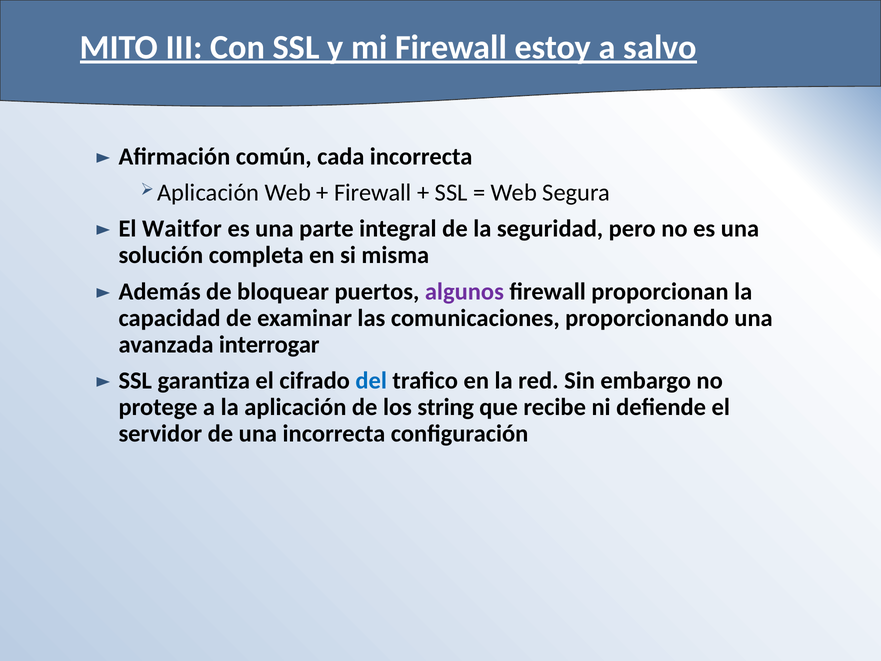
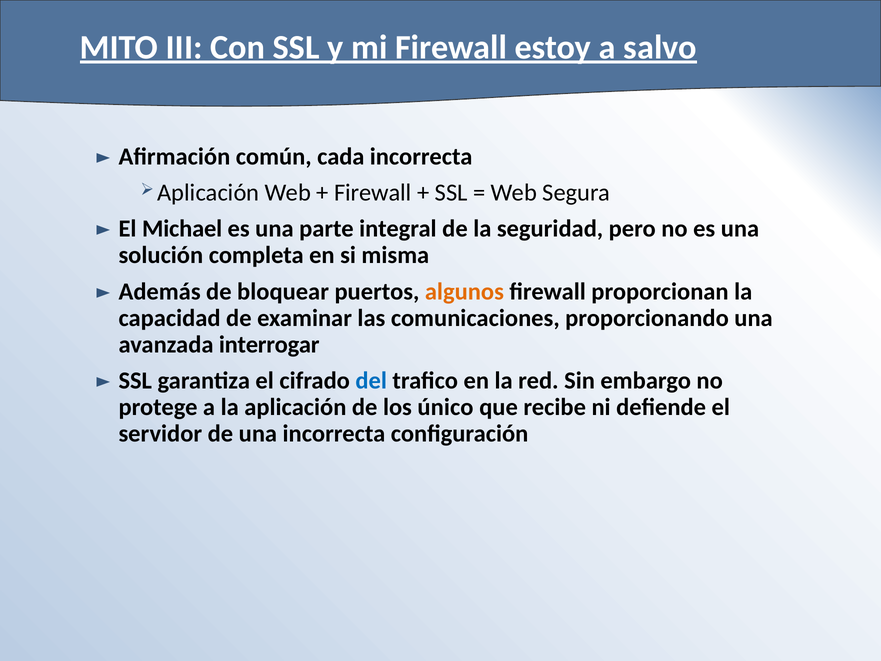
Waitfor: Waitfor -> Michael (182, 229)
algunos colour: purple -> orange (464, 291)
string: string -> único (445, 407)
